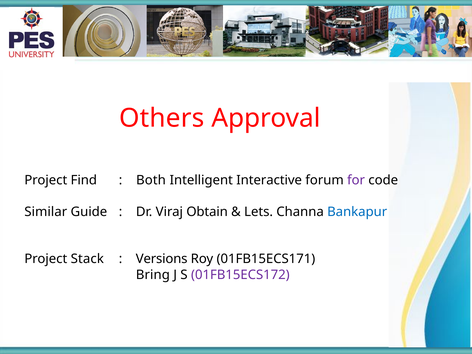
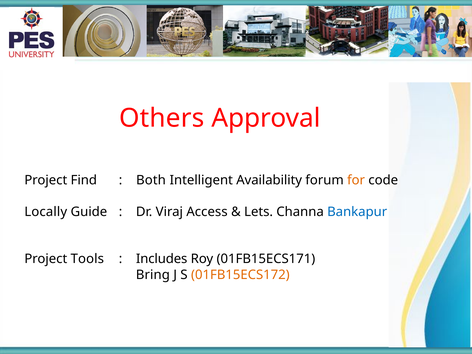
Interactive: Interactive -> Availability (269, 180)
for colour: purple -> orange (356, 180)
Similar: Similar -> Locally (46, 212)
Obtain: Obtain -> Access (207, 212)
Stack: Stack -> Tools (87, 259)
Versions: Versions -> Includes (162, 259)
01FB15ECS172 colour: purple -> orange (240, 275)
